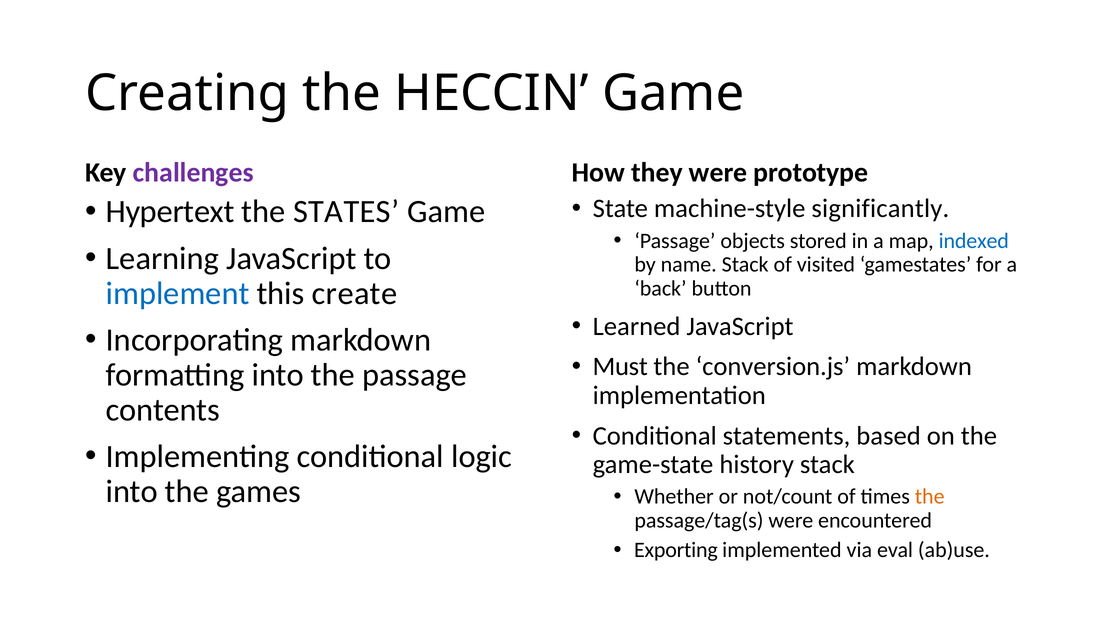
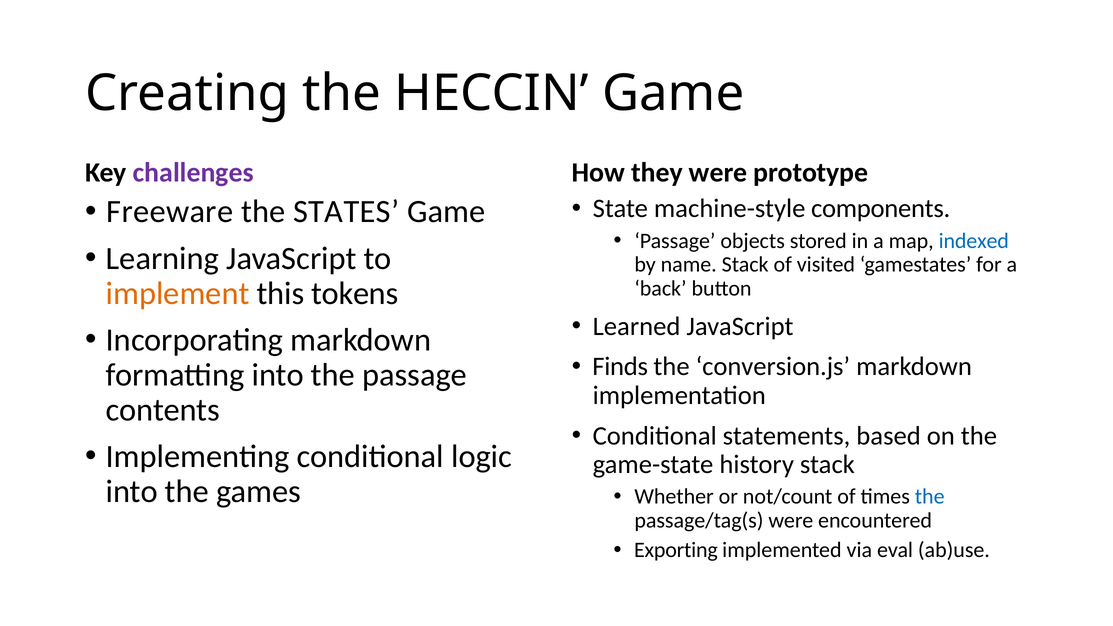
Hypertext: Hypertext -> Freeware (170, 212)
significantly: significantly -> components (881, 209)
implement colour: blue -> orange (178, 293)
create: create -> tokens (355, 293)
Must: Must -> Finds (620, 367)
the colour: orange -> blue (930, 497)
